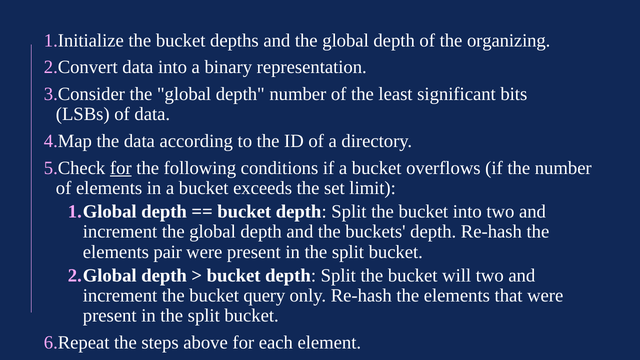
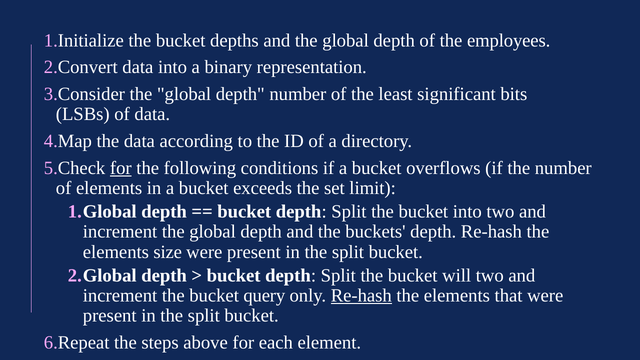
organizing: organizing -> employees (509, 40)
pair: pair -> size (168, 252)
Re-hash underline: none -> present (361, 296)
